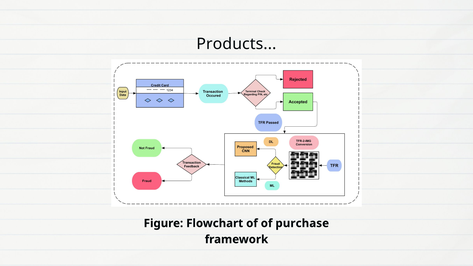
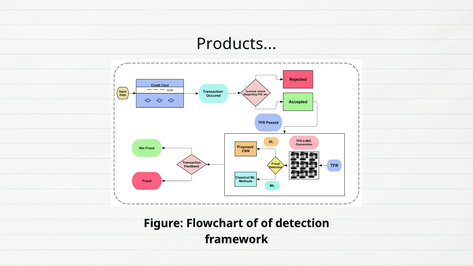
purchase: purchase -> detection (302, 223)
